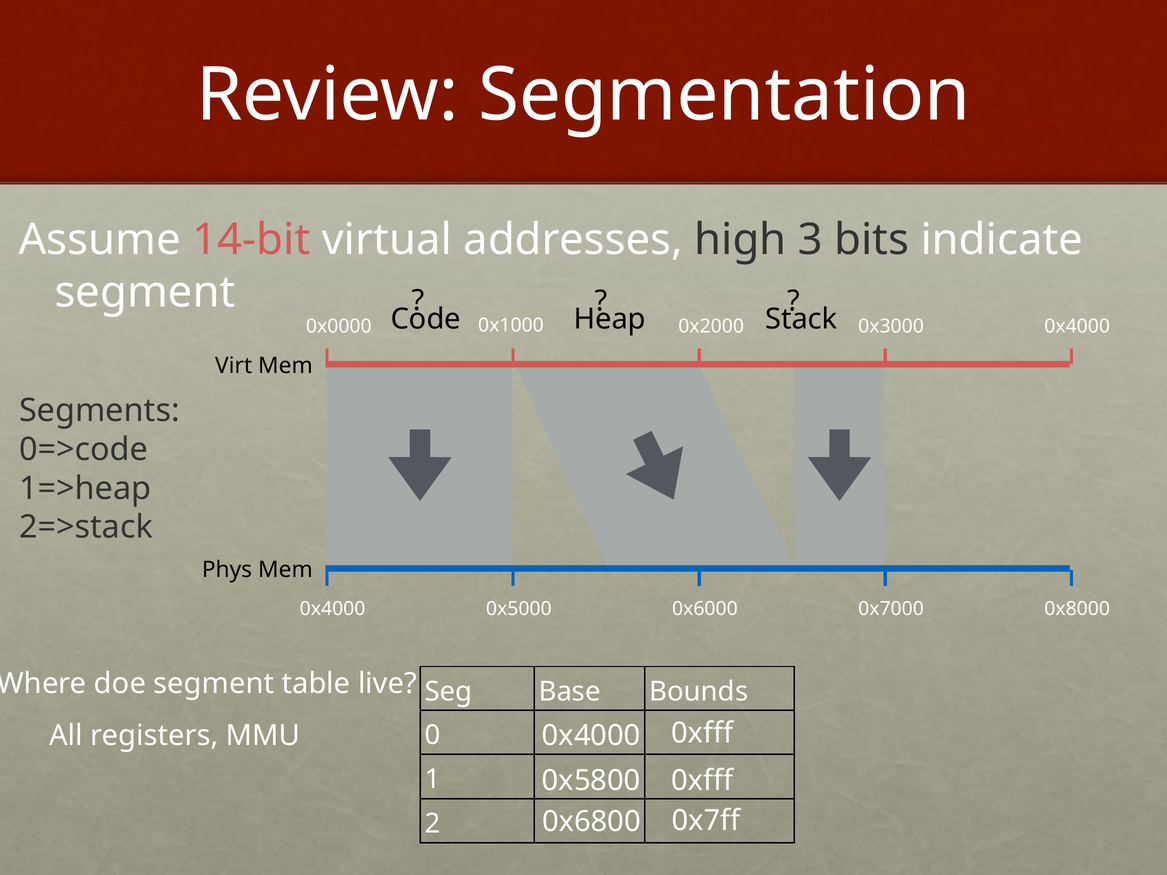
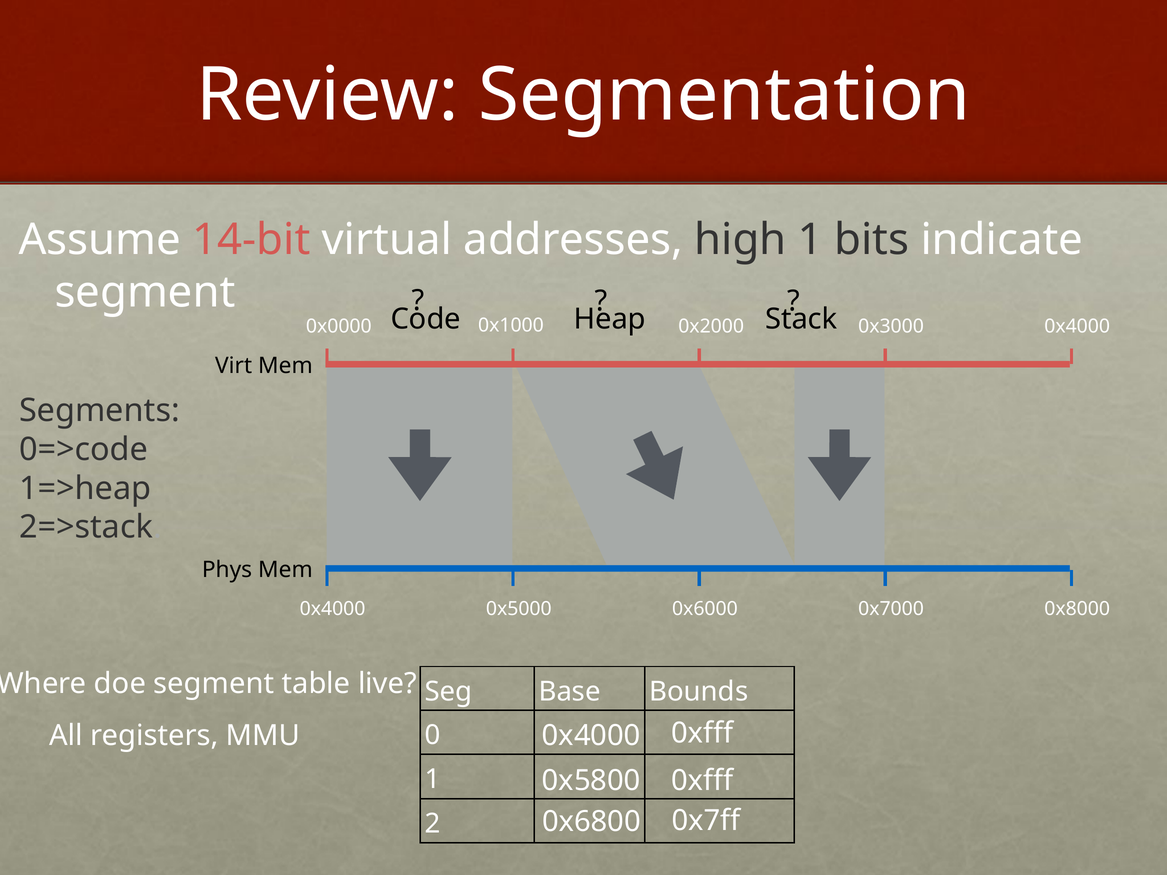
high 3: 3 -> 1 (810, 240)
